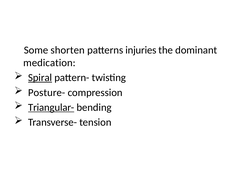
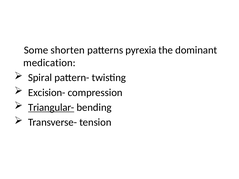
injuries: injuries -> pyrexia (141, 50)
Spiral underline: present -> none (40, 78)
Posture-: Posture- -> Excision- (47, 93)
